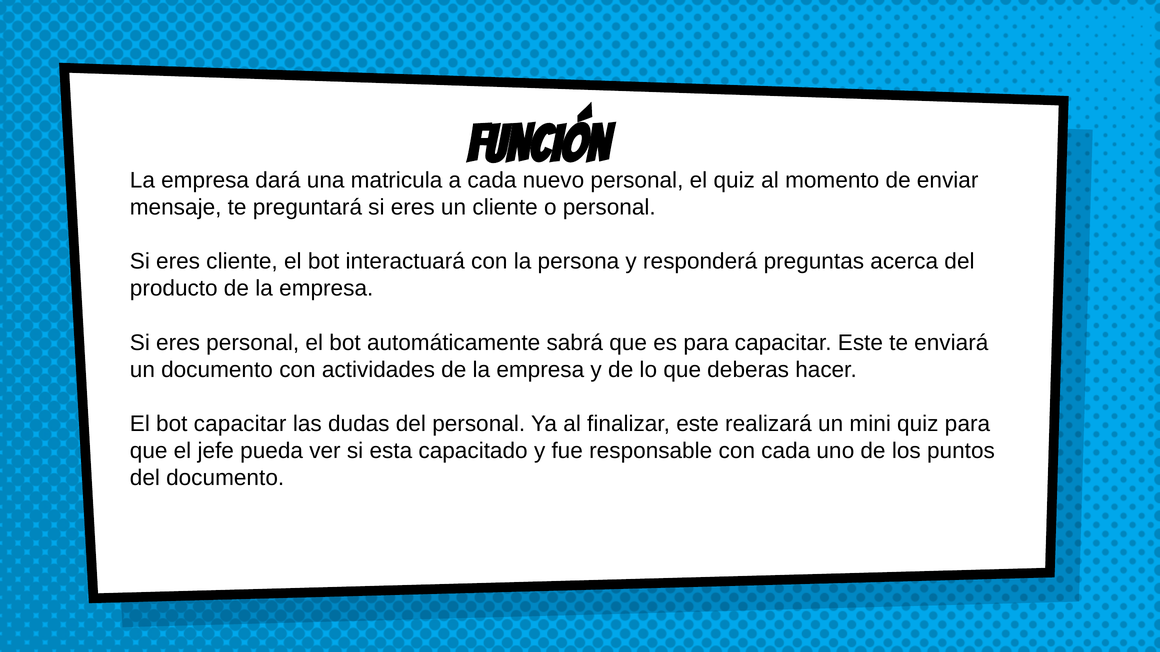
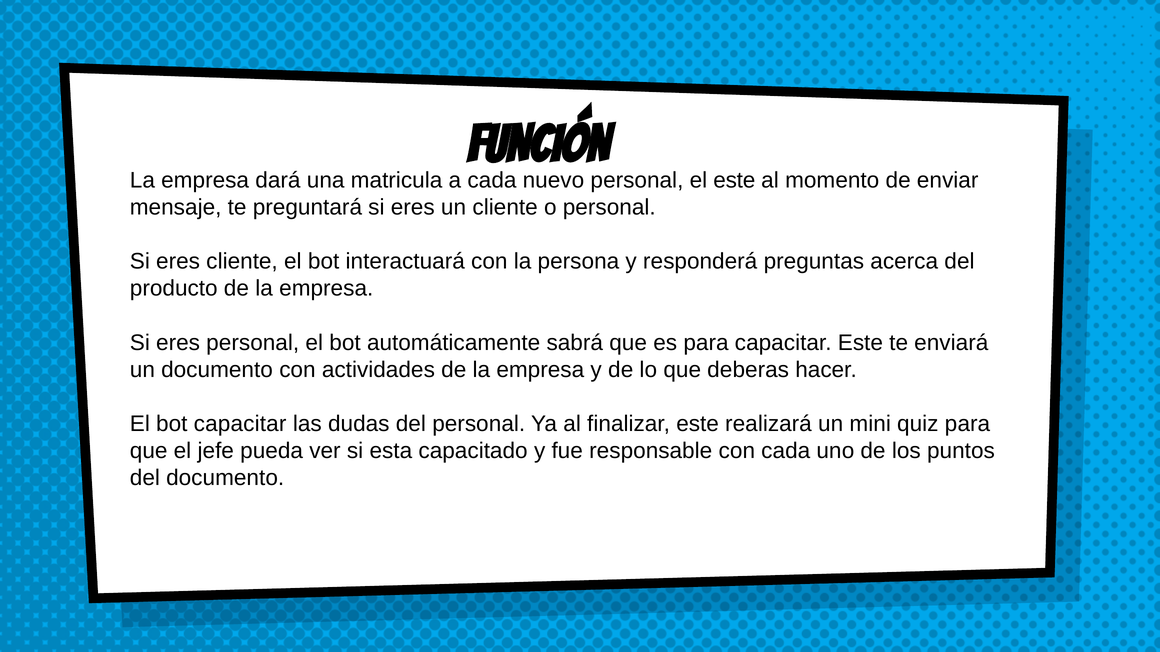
el quiz: quiz -> este (734, 180)
